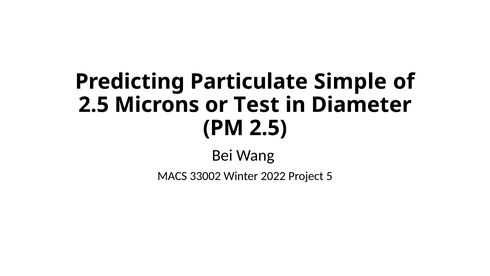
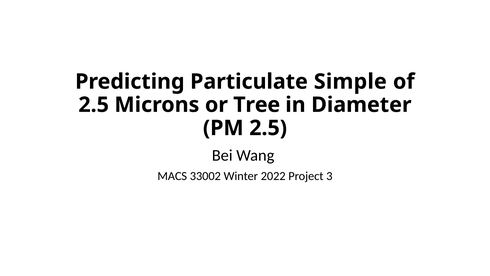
Test: Test -> Tree (257, 105)
5: 5 -> 3 (329, 176)
